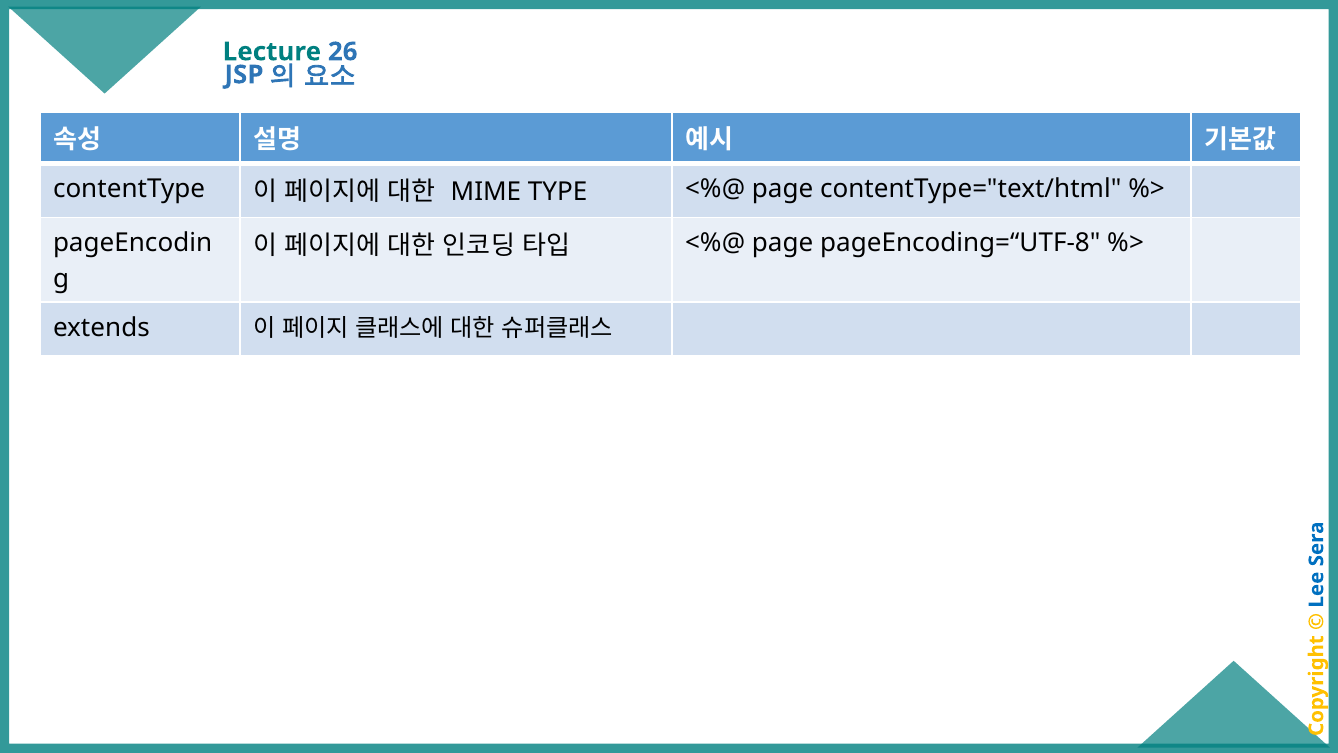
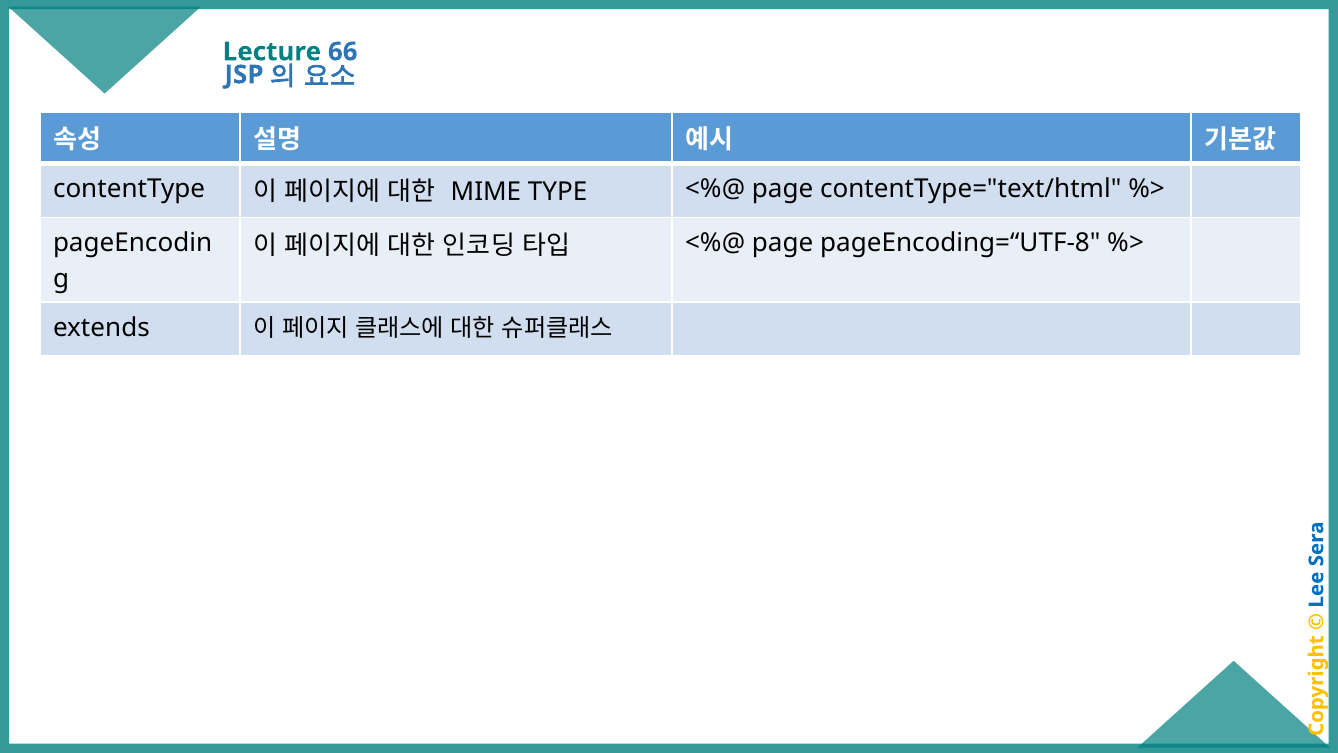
26: 26 -> 66 (343, 52)
